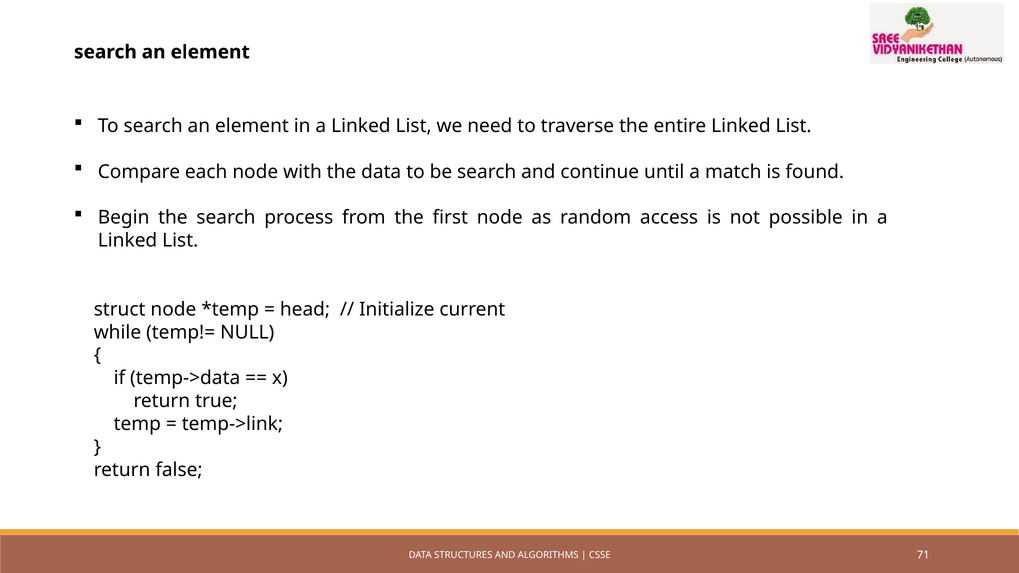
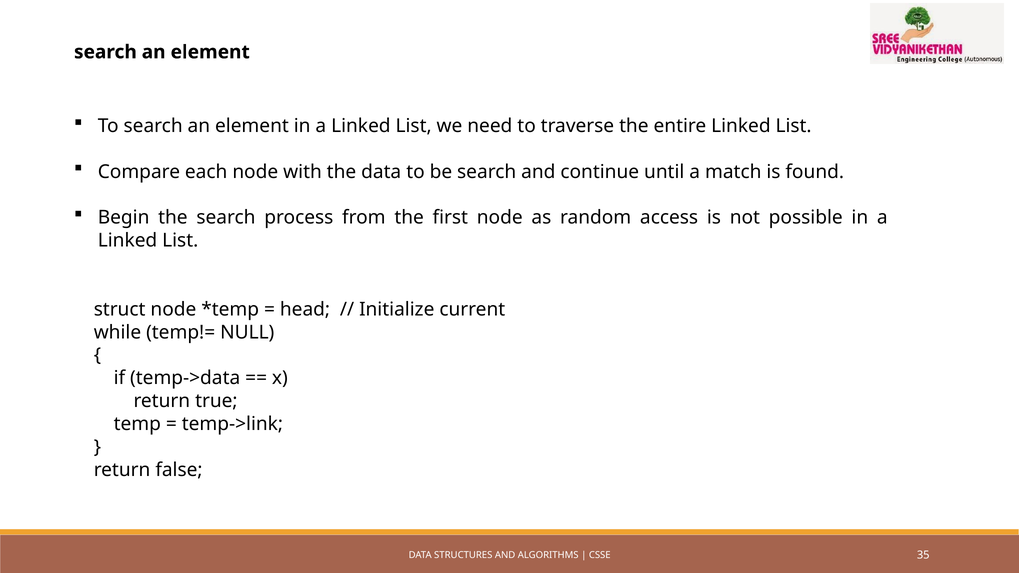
71: 71 -> 35 (923, 555)
